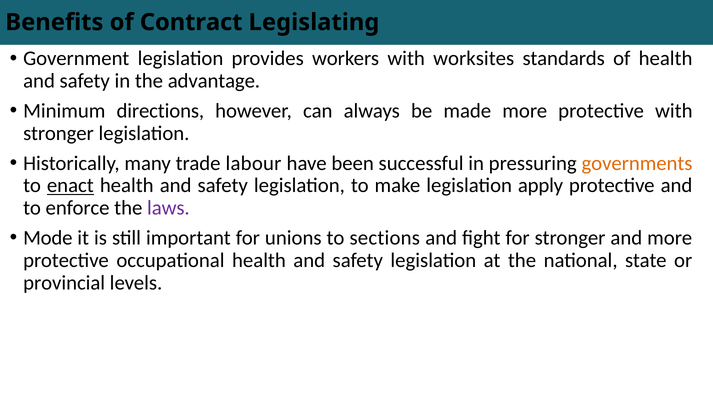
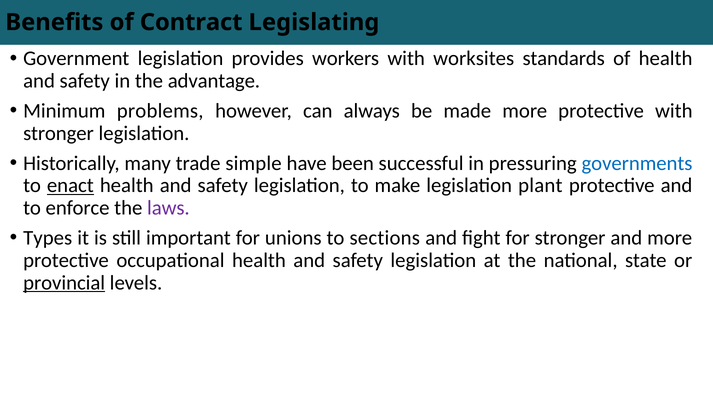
directions: directions -> problems (160, 111)
labour: labour -> simple (254, 163)
governments colour: orange -> blue (637, 163)
apply: apply -> plant (540, 186)
Mode: Mode -> Types (48, 238)
provincial underline: none -> present (64, 283)
